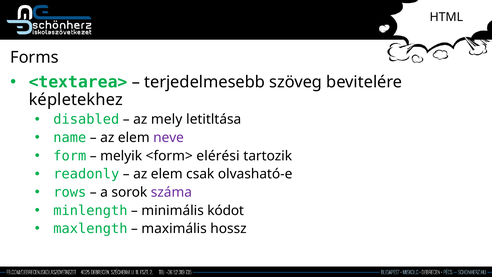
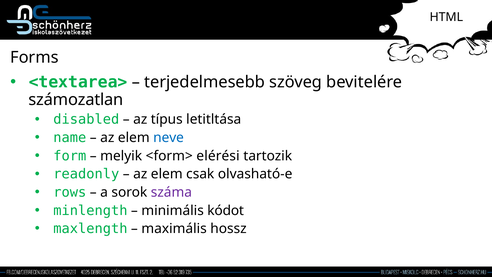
képletekhez: képletekhez -> számozatlan (76, 100)
mely: mely -> típus (167, 119)
neve colour: purple -> blue (169, 138)
